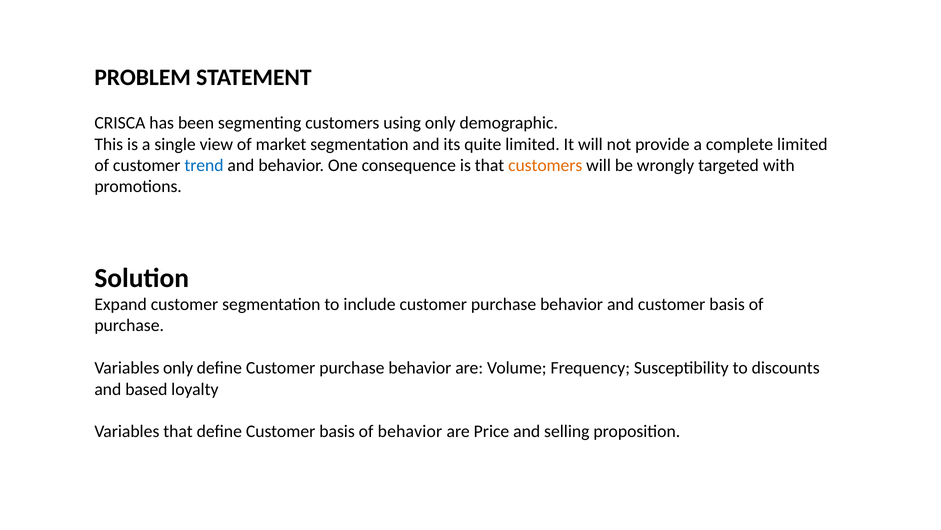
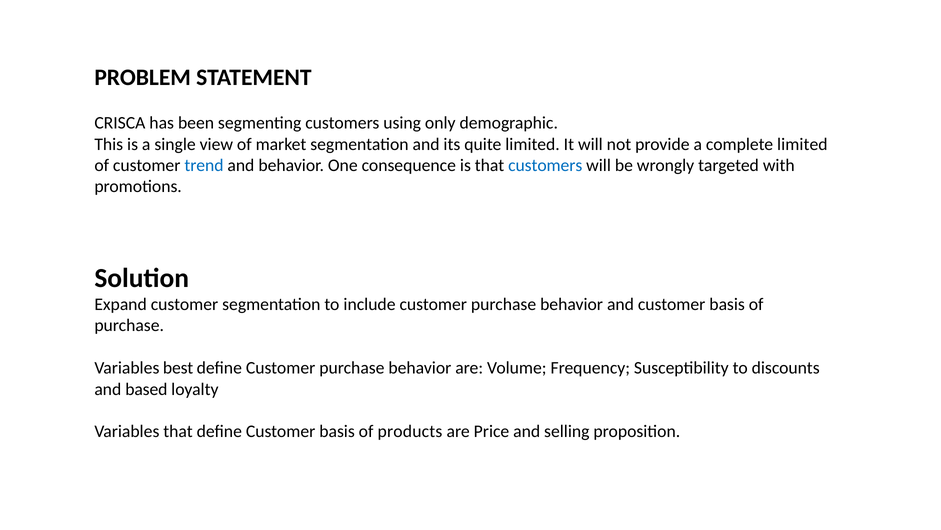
customers colour: orange -> blue (545, 165)
Variables only: only -> best (178, 368)
of behavior: behavior -> products (410, 431)
